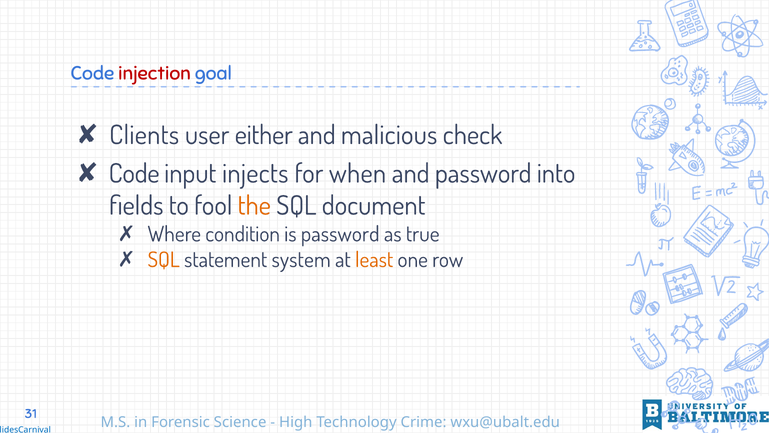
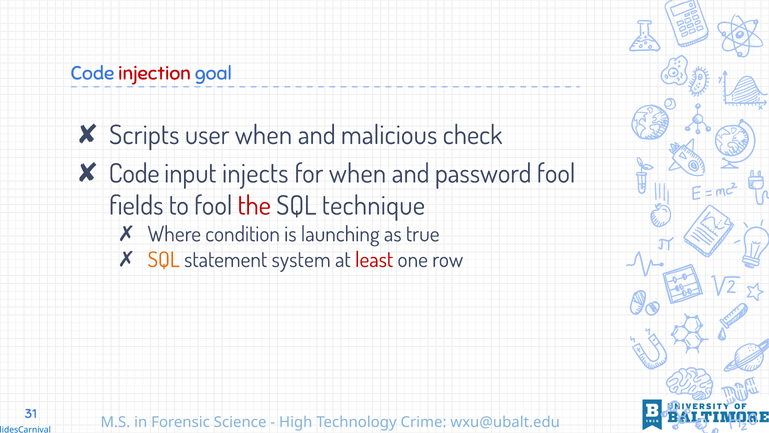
Clients: Clients -> Scripts (144, 135)
user either: either -> when (263, 135)
password into: into -> fool (556, 174)
the colour: orange -> red (254, 206)
document: document -> technique (373, 206)
is password: password -> launching (340, 234)
least colour: orange -> red (374, 260)
